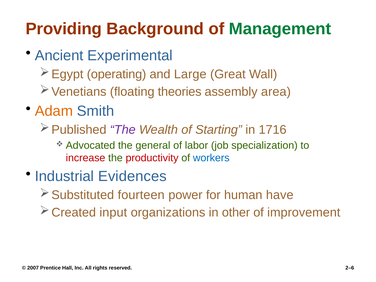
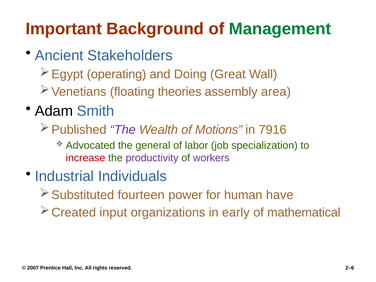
Providing: Providing -> Important (64, 29)
Experimental: Experimental -> Stakeholders (130, 56)
Large: Large -> Doing (190, 74)
Adam colour: orange -> black (54, 111)
Starting: Starting -> Motions (219, 130)
1716: 1716 -> 7916 (273, 130)
productivity colour: red -> purple (152, 158)
workers colour: blue -> purple (211, 158)
Evidences: Evidences -> Individuals (133, 176)
other: other -> early (236, 213)
improvement: improvement -> mathematical (304, 213)
